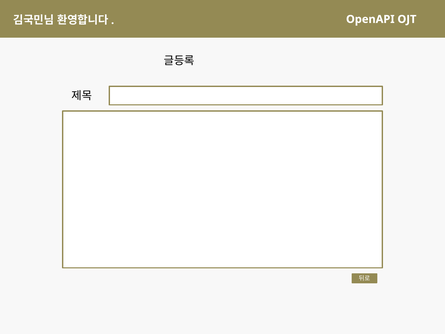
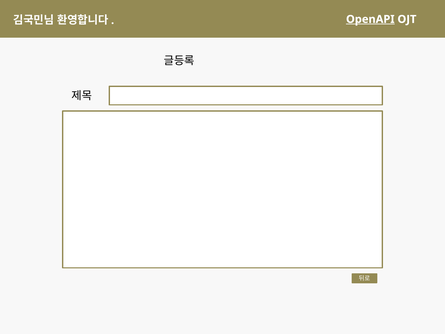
OpenAPI underline: none -> present (370, 19)
